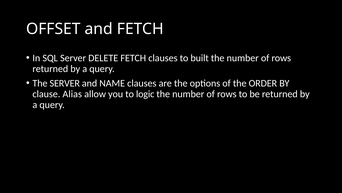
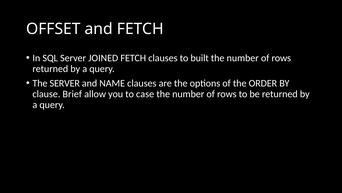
DELETE: DELETE -> JOINED (103, 58)
Alias: Alias -> Brief (72, 94)
logic: logic -> case (145, 94)
